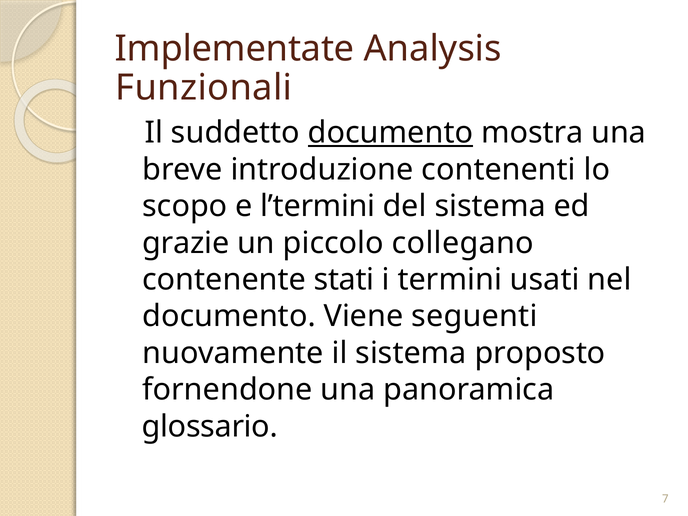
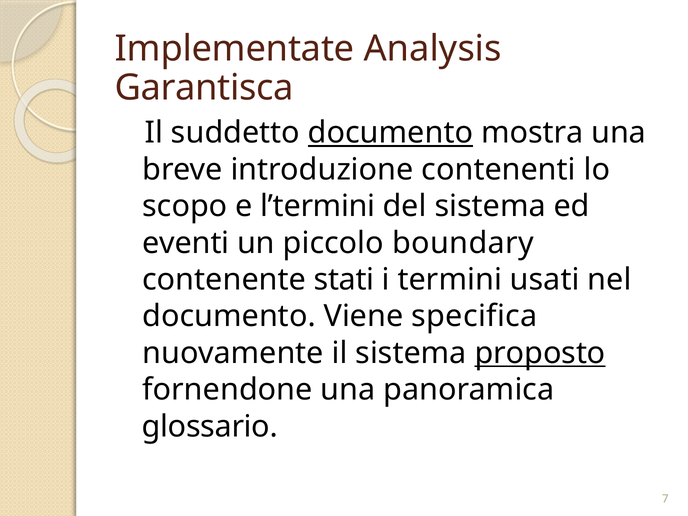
Funzionali: Funzionali -> Garantisca (204, 88)
grazie: grazie -> eventi (186, 243)
collegano: collegano -> boundary (463, 243)
seguenti: seguenti -> specifica (474, 316)
proposto underline: none -> present (540, 353)
